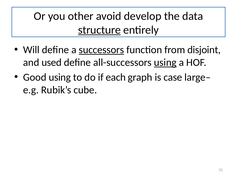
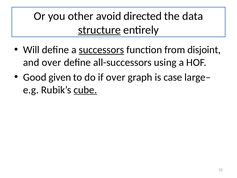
develop: develop -> directed (143, 16)
and used: used -> over (51, 62)
using underline: present -> none (165, 62)
Good using: using -> given (60, 77)
if each: each -> over (116, 77)
cube underline: none -> present (85, 90)
